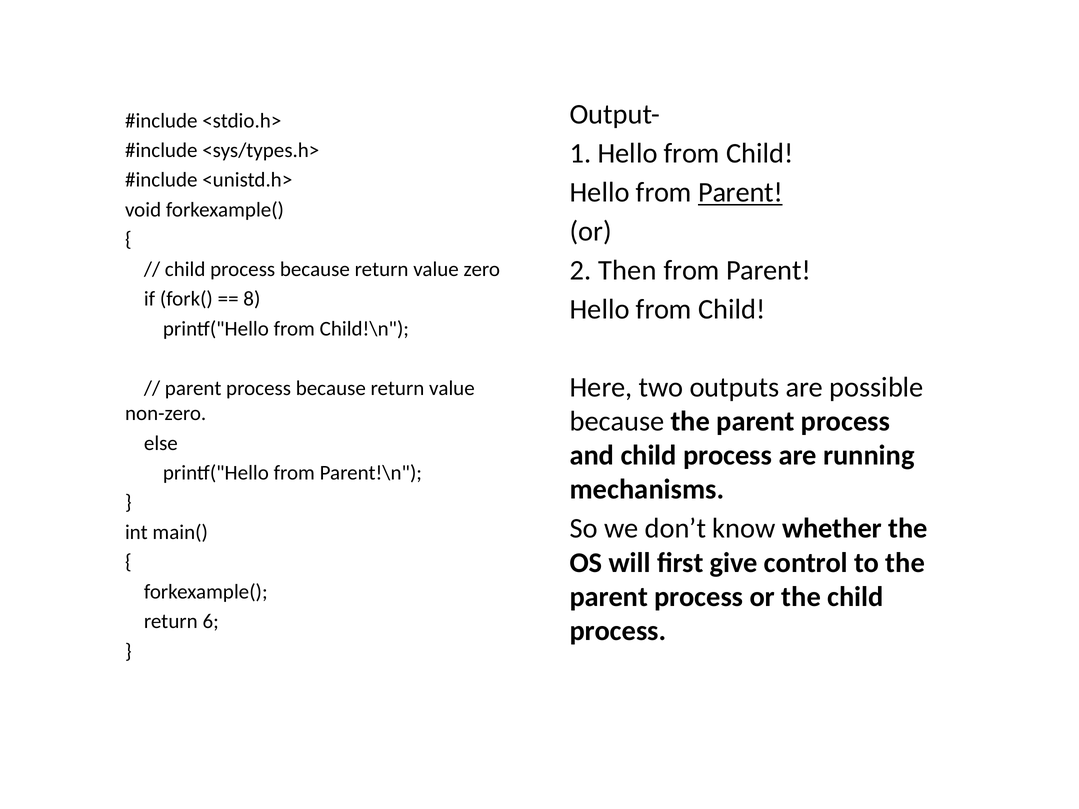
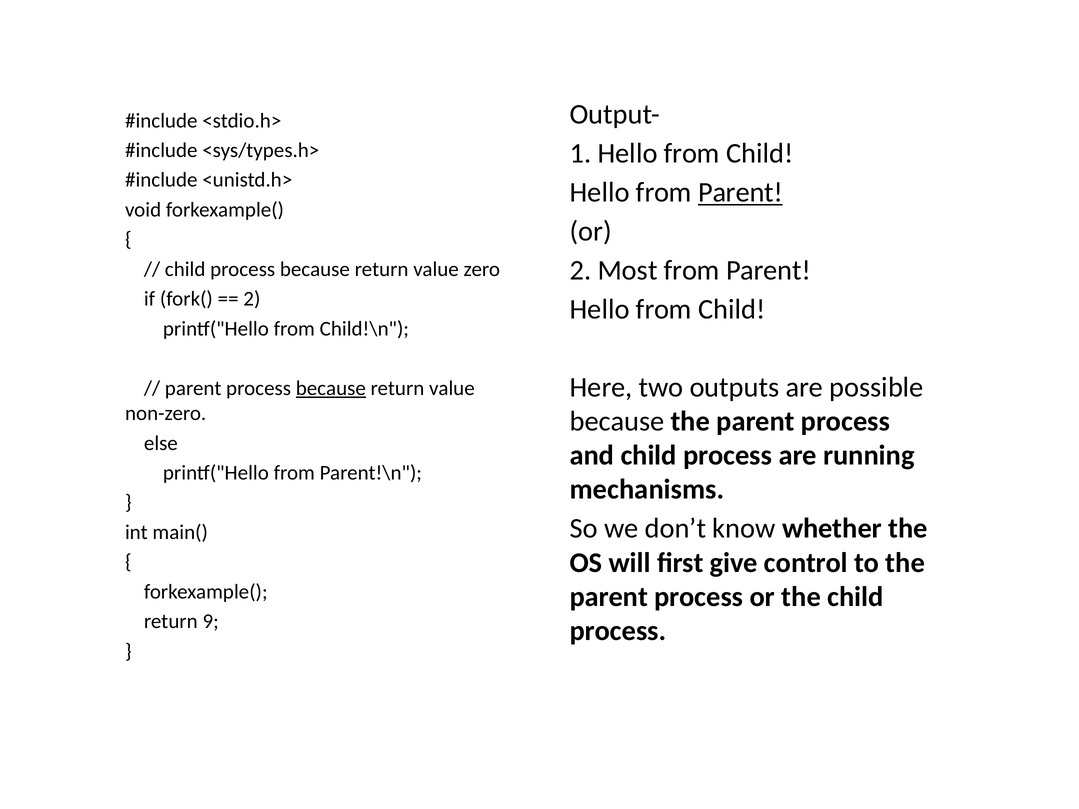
Then: Then -> Most (628, 270)
8: 8 -> 2 (252, 299)
because underline: none -> present (331, 388)
6: 6 -> 9 (211, 622)
